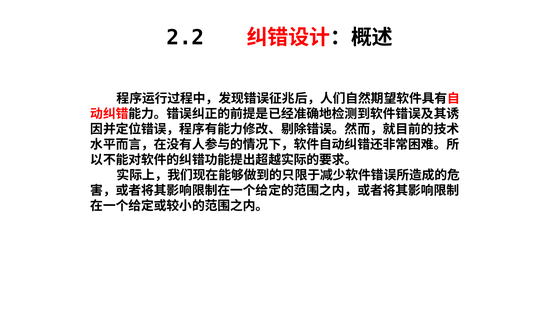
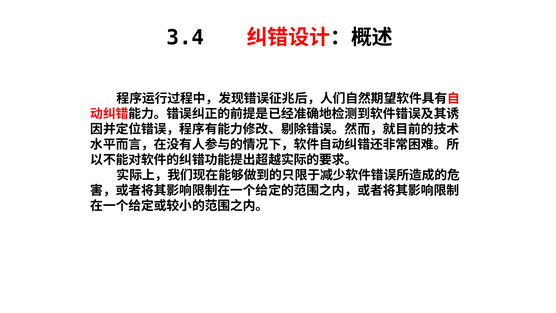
2.2: 2.2 -> 3.4 (185, 38)
